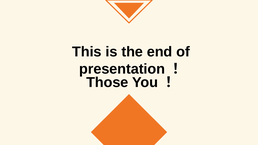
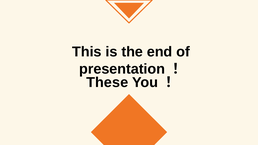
Those: Those -> These (107, 83)
